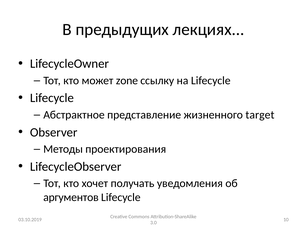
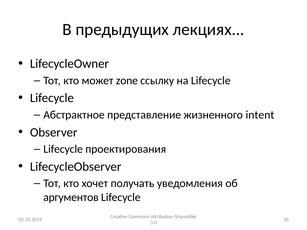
target: target -> intent (260, 115)
Методы: Методы -> Lifeсycle (63, 149)
